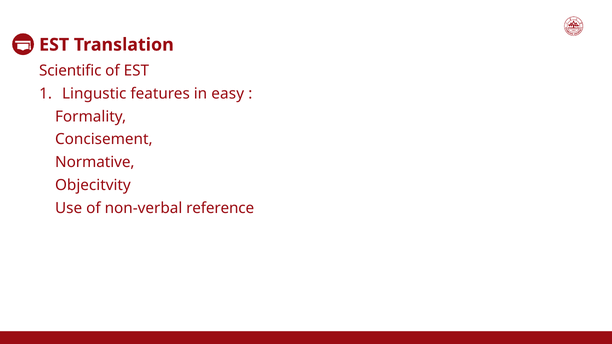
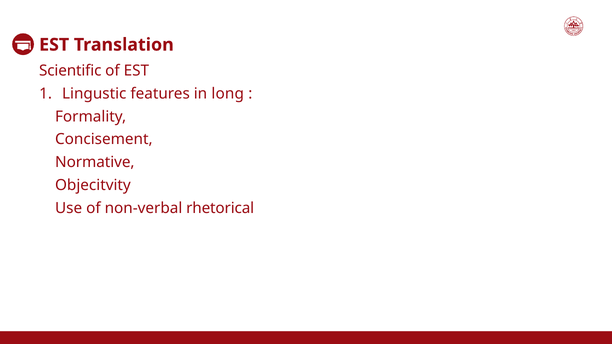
easy: easy -> long (228, 94)
reference: reference -> rhetorical (220, 208)
